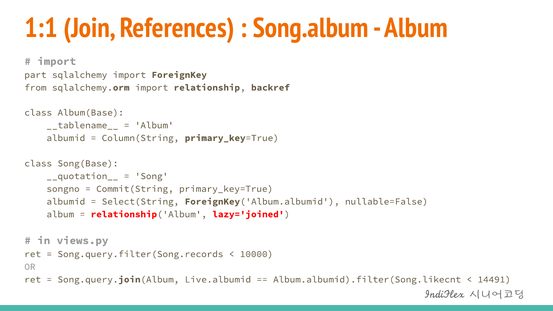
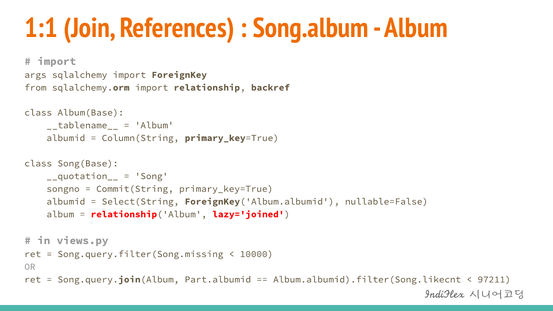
part: part -> args (35, 75)
Song.query.filter(Song.records: Song.query.filter(Song.records -> Song.query.filter(Song.missing (140, 254)
Live.albumid: Live.albumid -> Part.albumid (218, 280)
14491: 14491 -> 97211 (494, 280)
